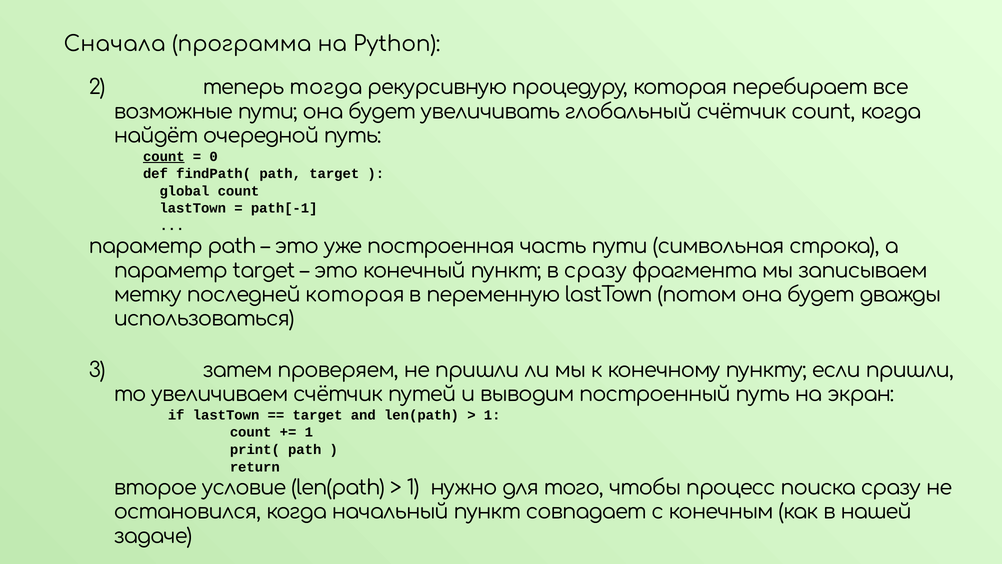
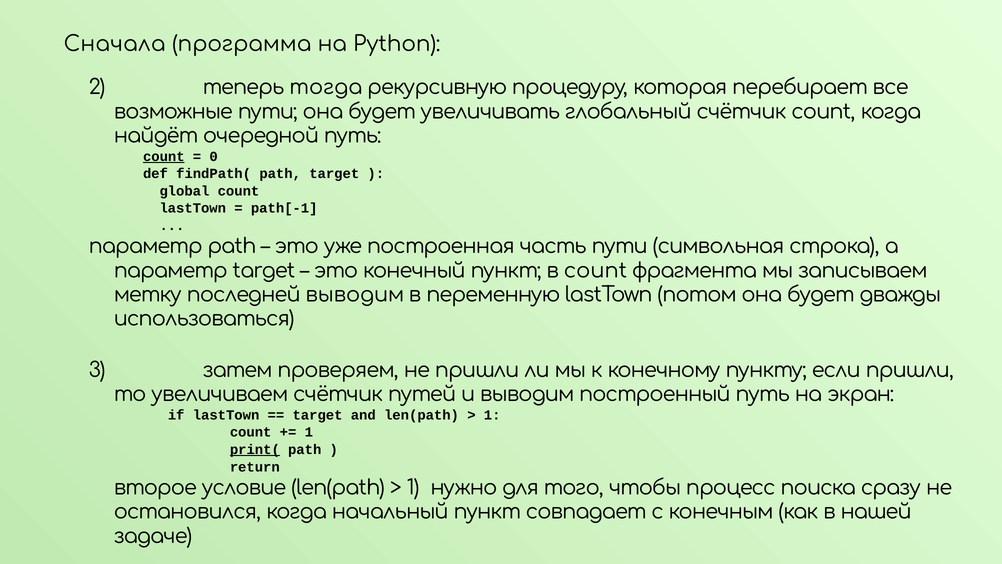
в сразу: сразу -> count (595, 271)
последней которая: которая -> выводим (355, 295)
print( underline: none -> present (255, 449)
